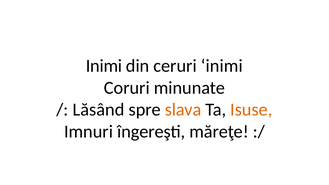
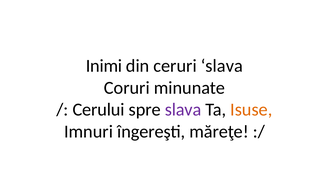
ceruri inimi: inimi -> slava (222, 66)
Lăsând: Lăsând -> Cerului (99, 110)
slava colour: orange -> purple (183, 110)
